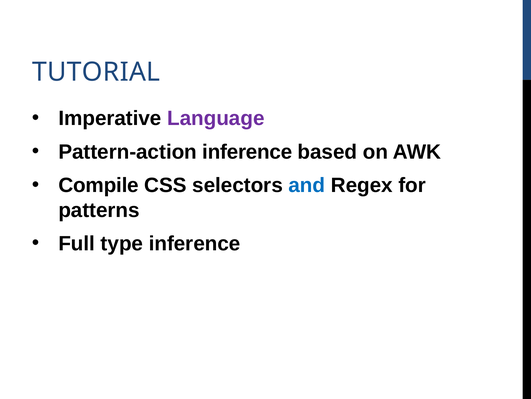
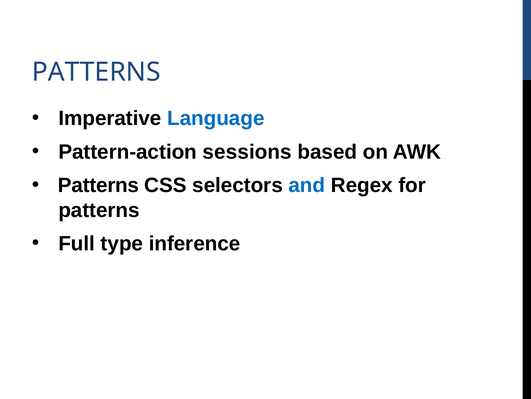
TUTORIAL: TUTORIAL -> PATTERNS (96, 72)
Language colour: purple -> blue (216, 118)
Pattern-action inference: inference -> sessions (247, 152)
Compile: Compile -> Patterns (99, 185)
